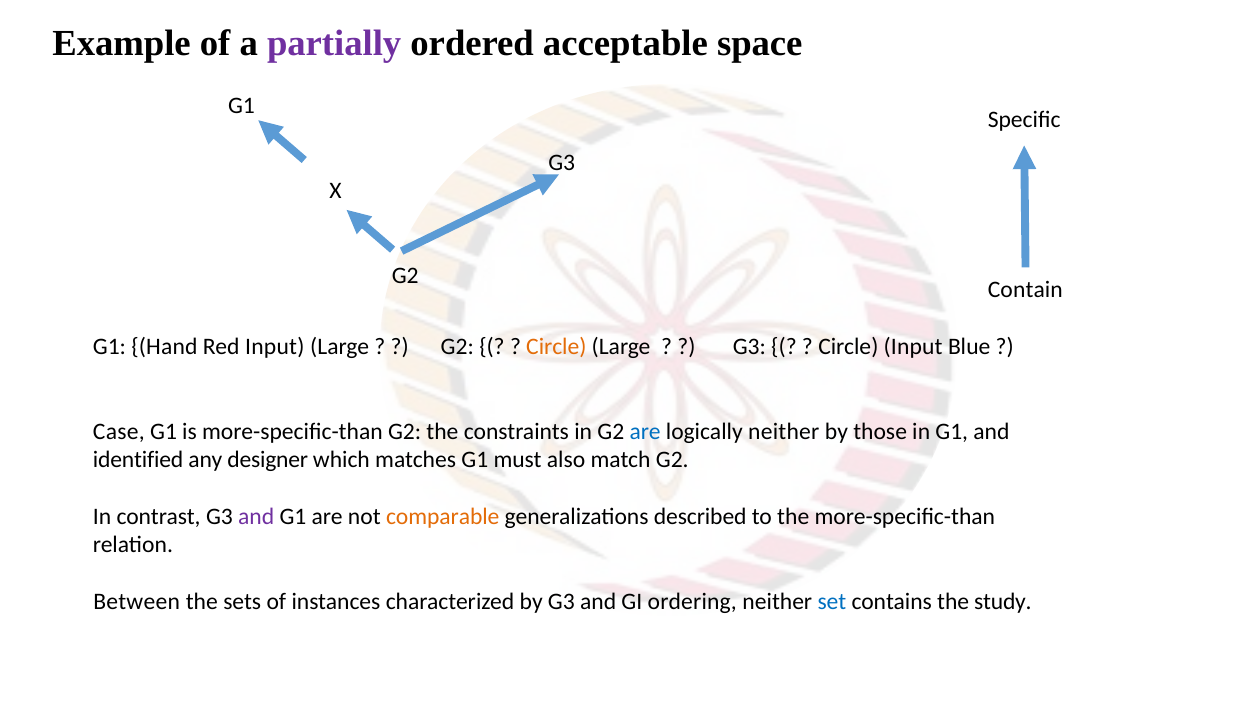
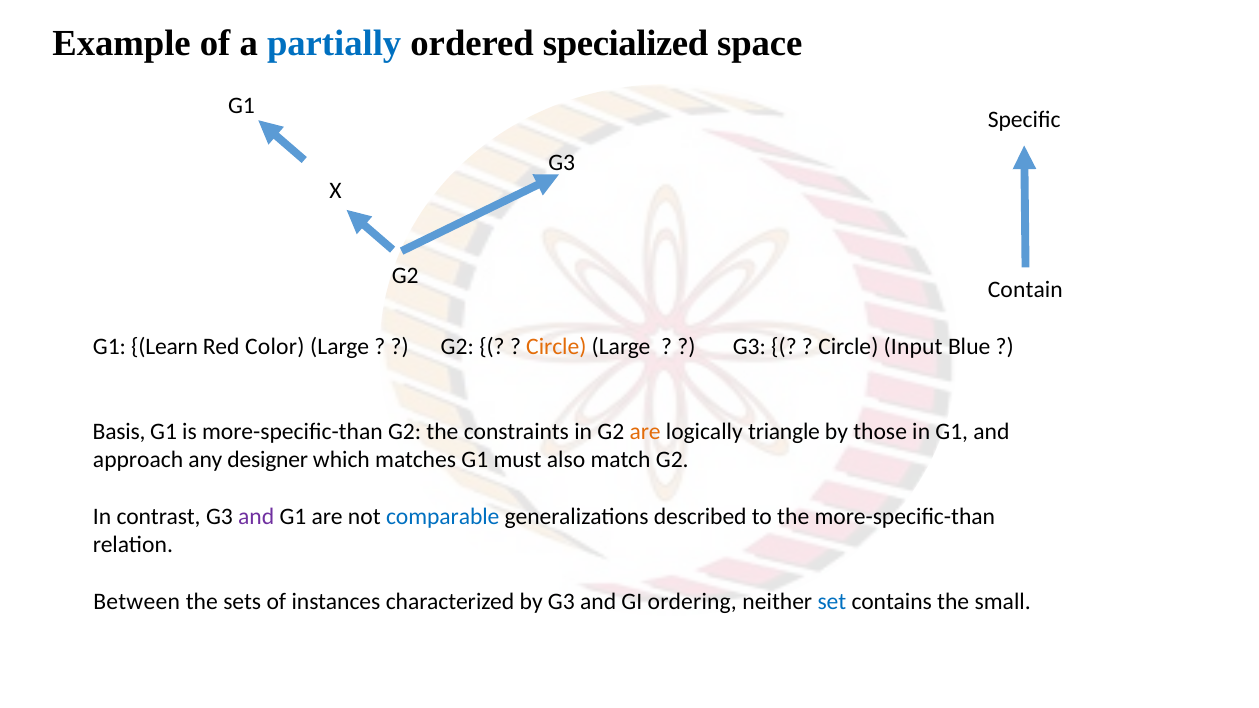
partially colour: purple -> blue (334, 43)
acceptable: acceptable -> specialized (626, 43)
Hand: Hand -> Learn (165, 347)
Red Input: Input -> Color (275, 347)
Case: Case -> Basis (119, 432)
are colour: blue -> orange (645, 432)
logically neither: neither -> triangle (784, 432)
identified: identified -> approach (138, 460)
comparable colour: orange -> blue (443, 517)
study: study -> small (1003, 602)
